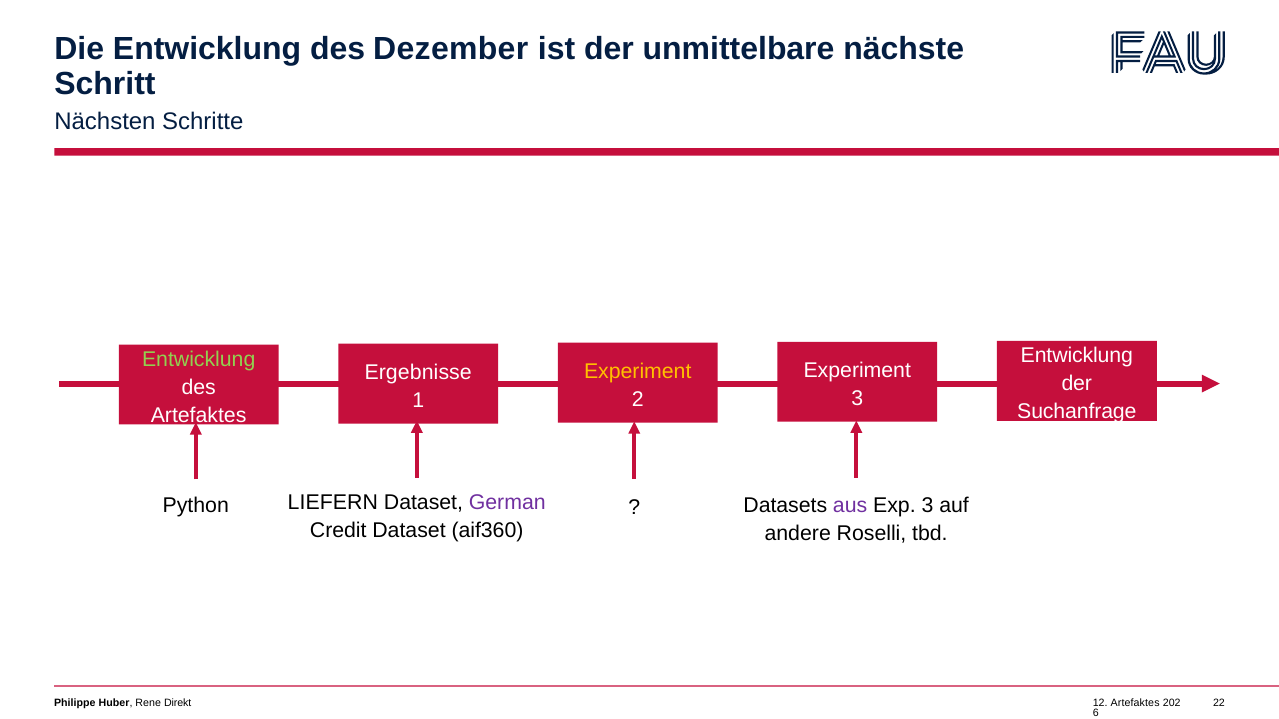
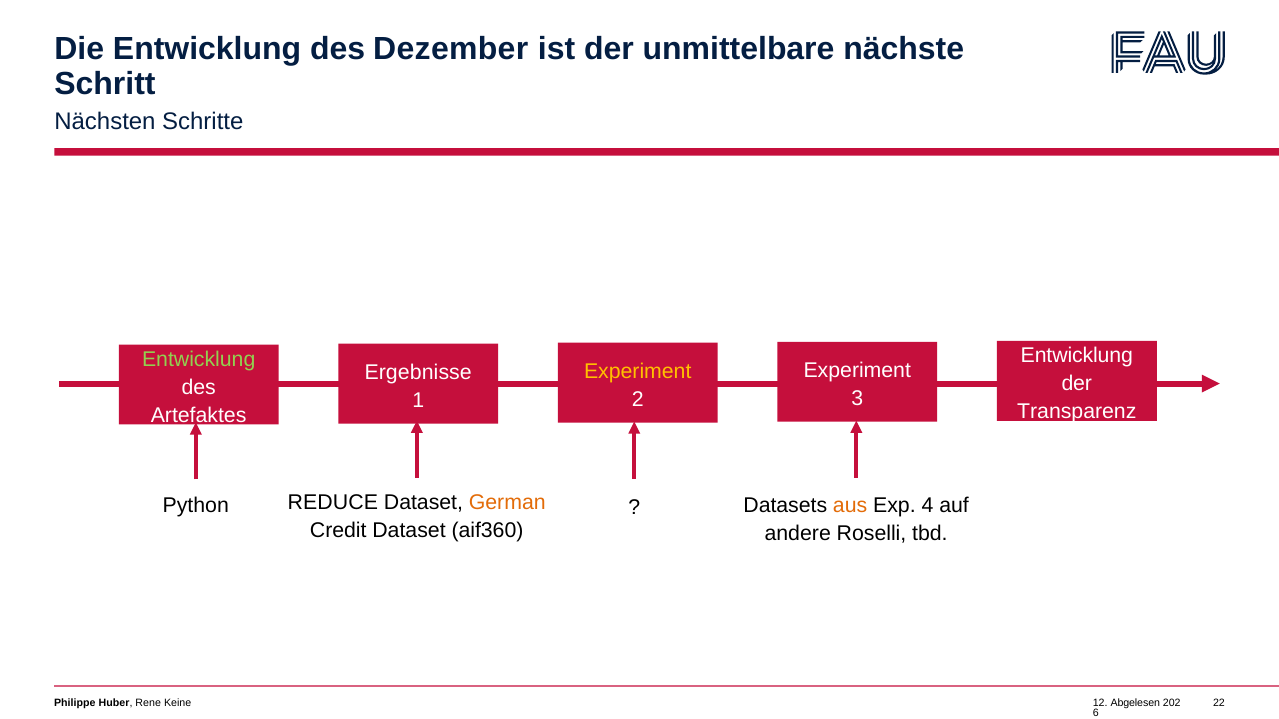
Suchanfrage: Suchanfrage -> Transparenz (1077, 412)
LIEFERN: LIEFERN -> REDUCE (333, 503)
German colour: purple -> orange (507, 503)
aus colour: purple -> orange (850, 505)
Exp 3: 3 -> 4 (927, 505)
Direkt: Direkt -> Keine (178, 703)
Artefaktes: Artefaktes -> Abgelesen (1135, 703)
